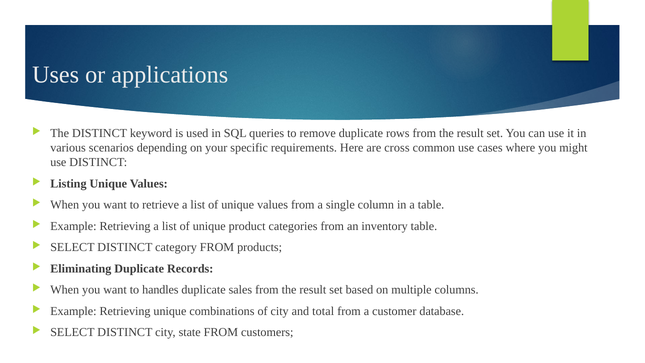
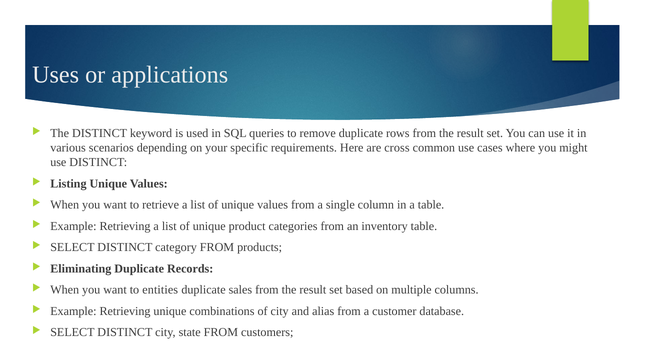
handles: handles -> entities (160, 290)
total: total -> alias (323, 311)
